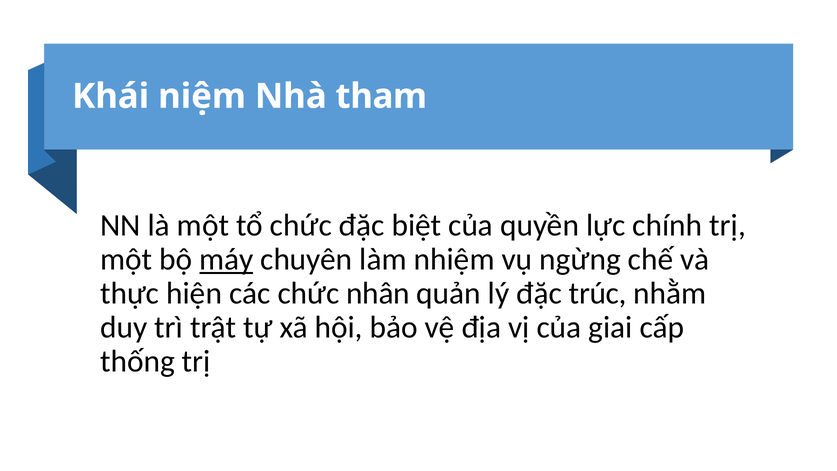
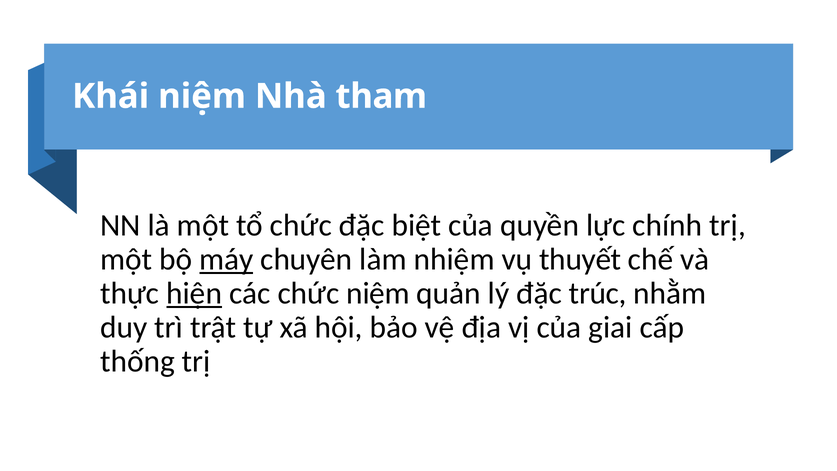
ngừng: ngừng -> thuyết (580, 259)
hiện underline: none -> present (194, 293)
chức nhân: nhân -> niệm (378, 293)
